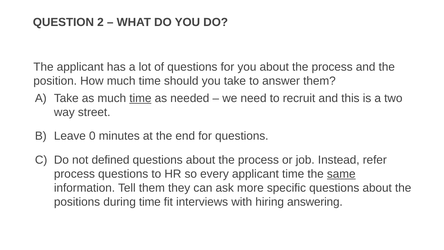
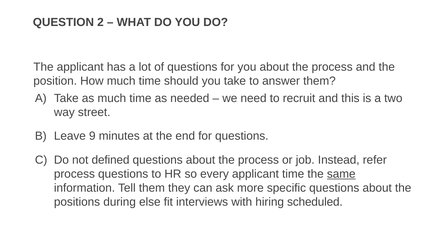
time underline: present -> none (140, 98)
0: 0 -> 9 (92, 136)
during time: time -> else (150, 202)
answering: answering -> scheduled (315, 202)
